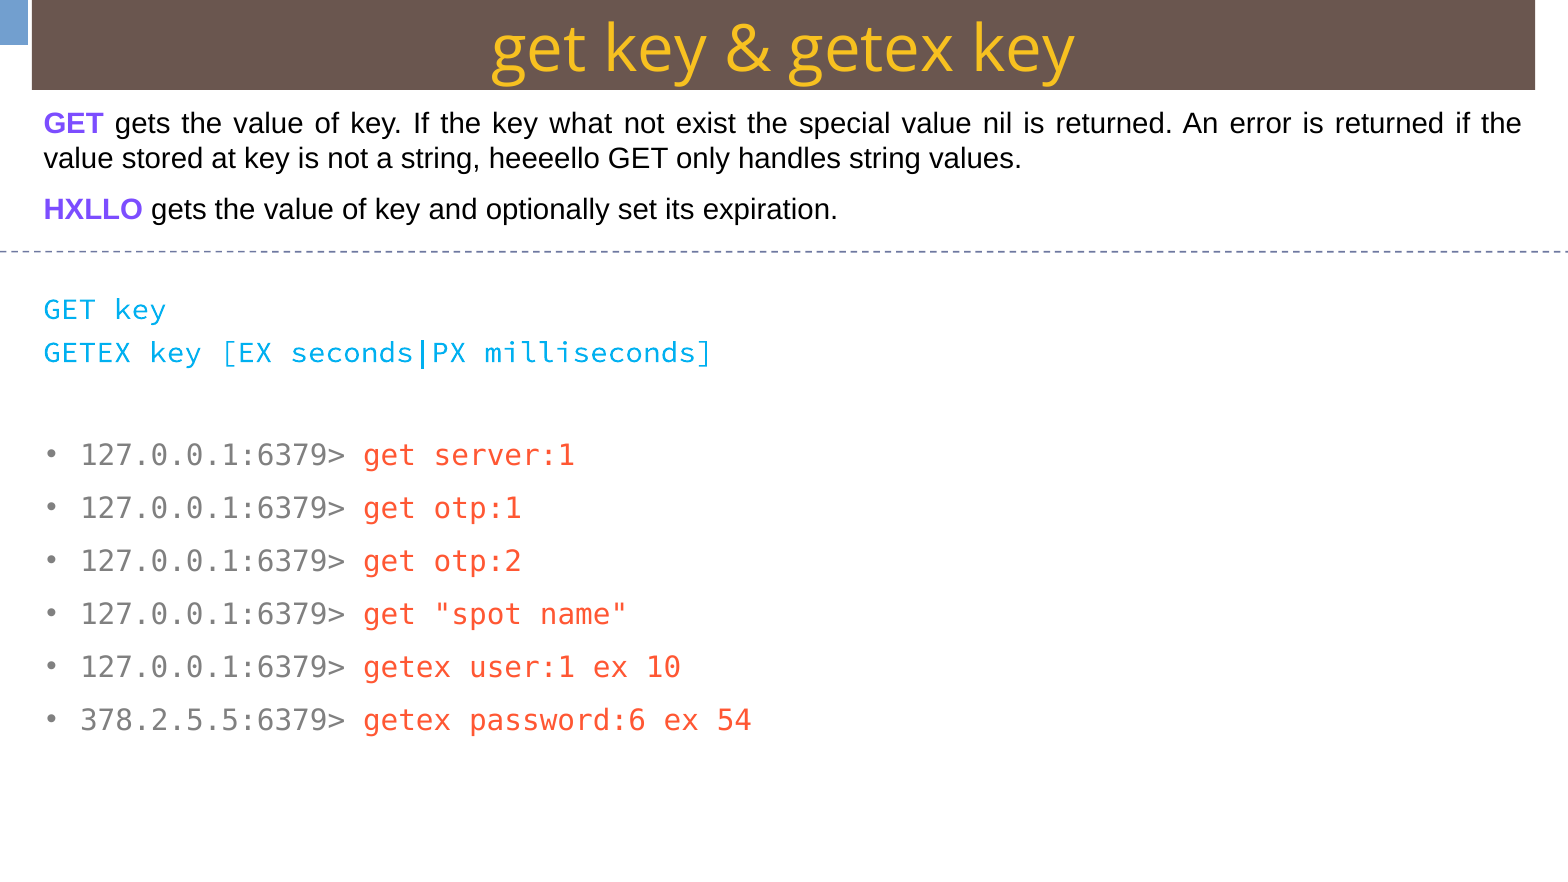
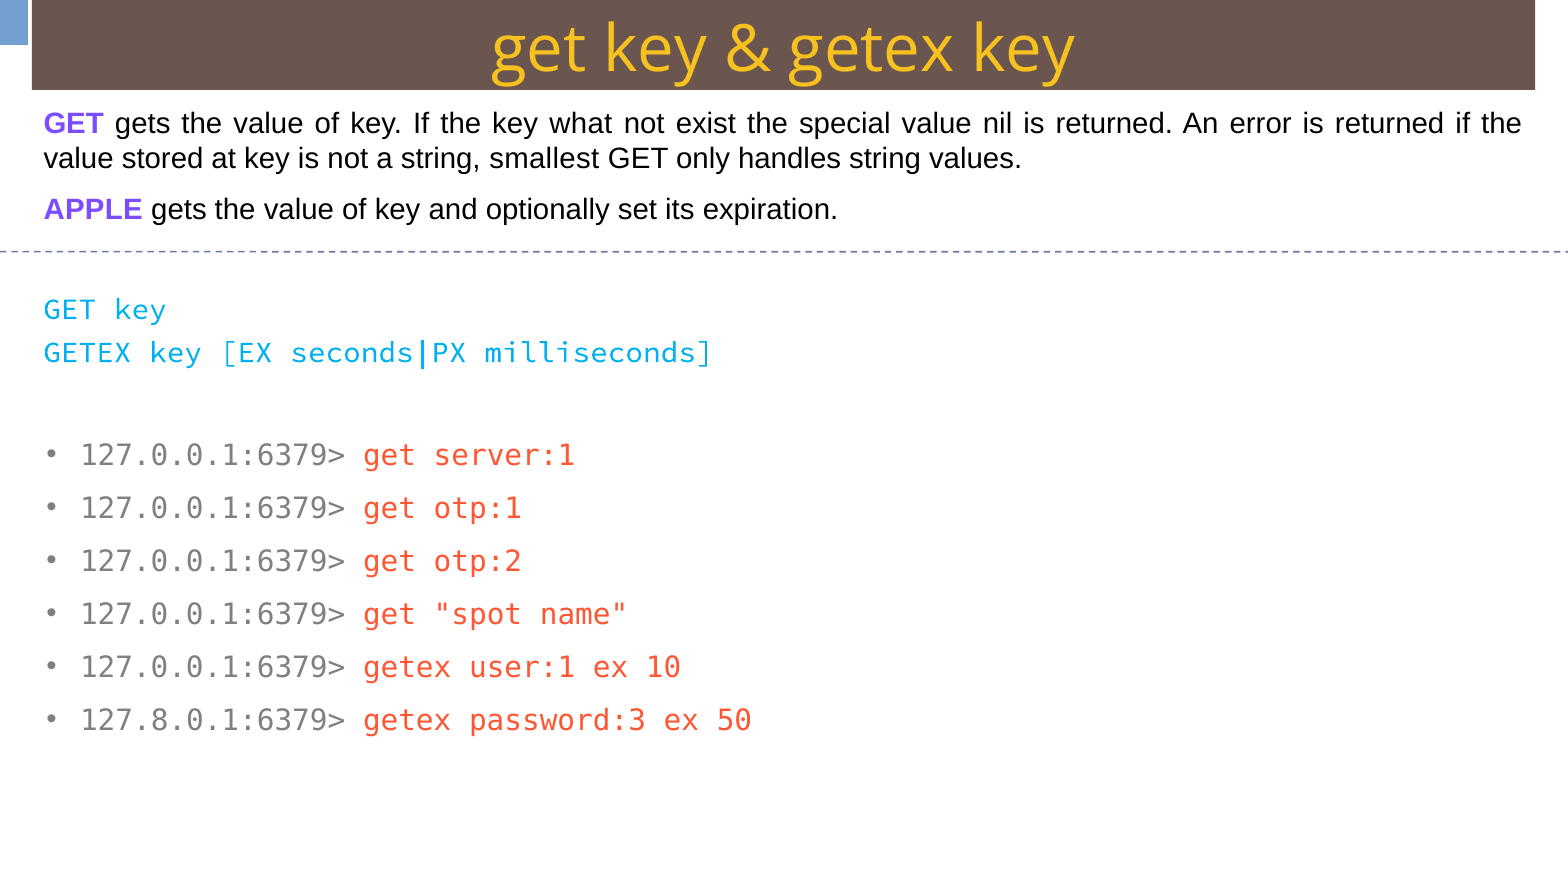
heeeello: heeeello -> smallest (544, 159)
HXLLO: HXLLO -> APPLE (93, 210)
378.2.5.5:6379>: 378.2.5.5:6379> -> 127.8.0.1:6379> (213, 720)
password:6: password:6 -> password:3 (557, 720)
54: 54 -> 50 (734, 720)
